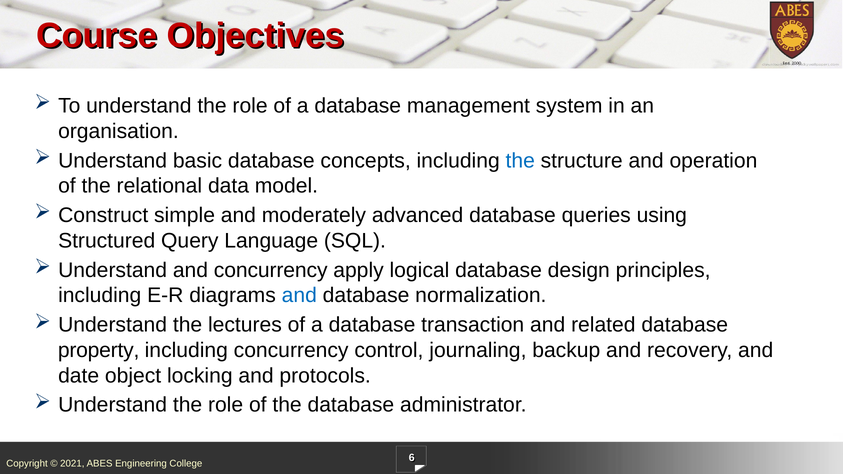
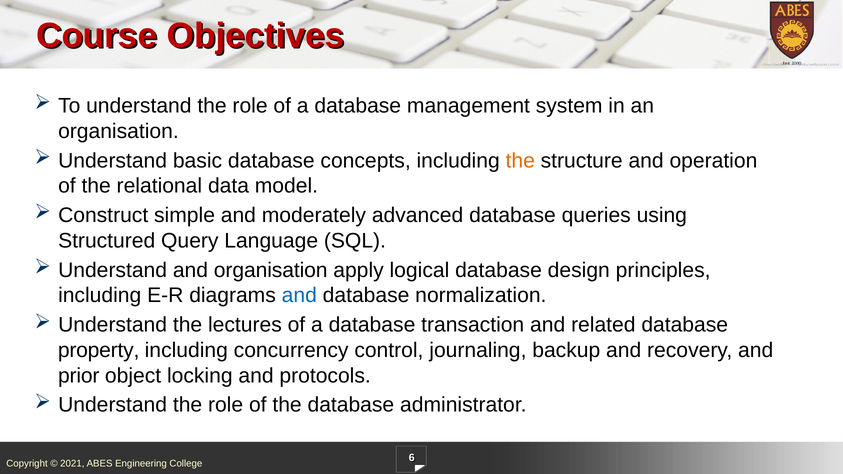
the colour: blue -> orange (520, 161)
and concurrency: concurrency -> organisation (271, 270)
date: date -> prior (79, 376)
